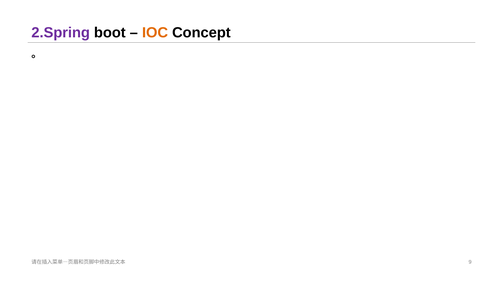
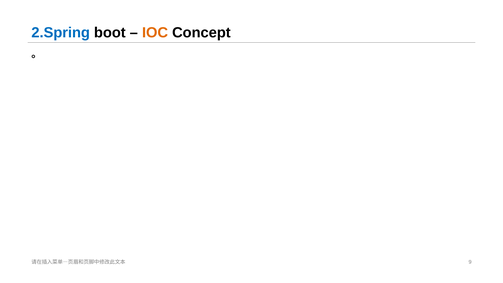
2.Spring colour: purple -> blue (61, 33)
